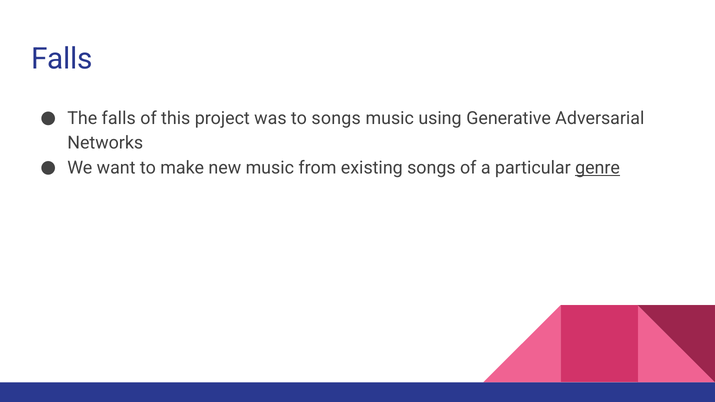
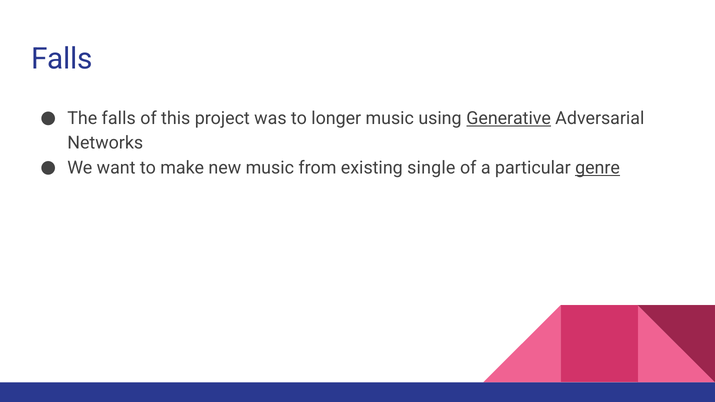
to songs: songs -> longer (336, 118)
Generative underline: none -> present (509, 118)
existing songs: songs -> single (431, 168)
